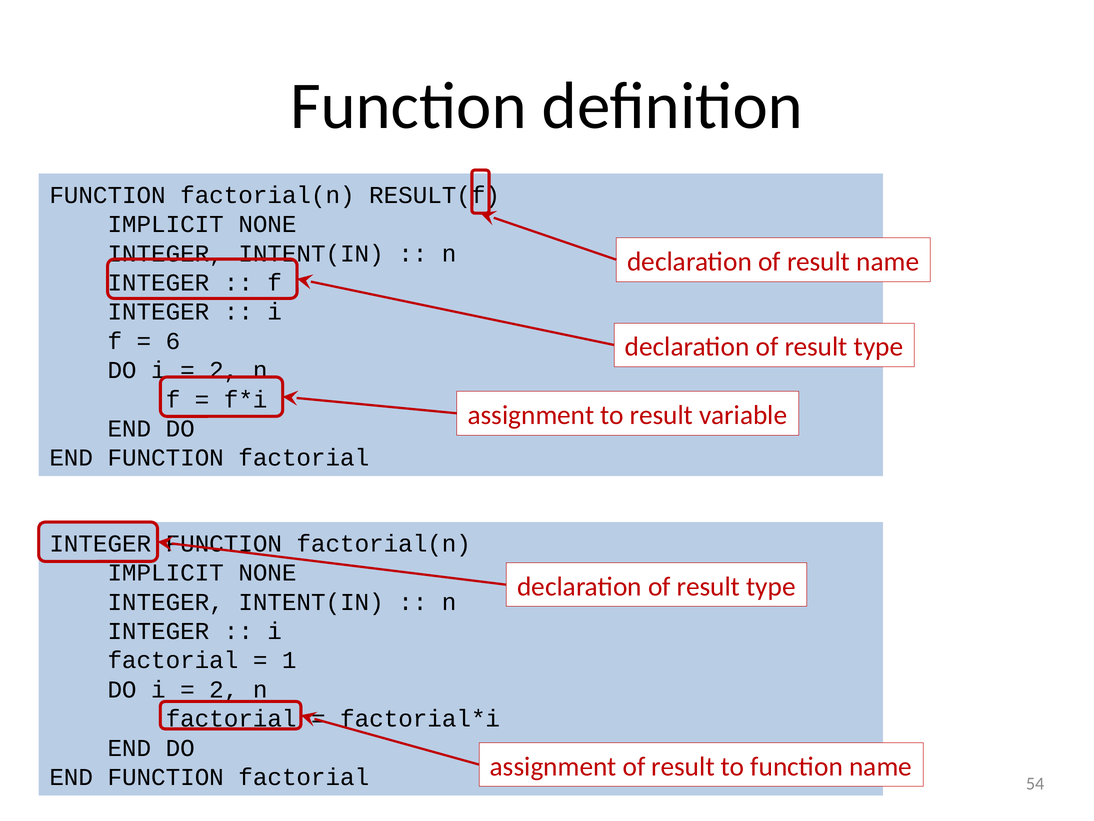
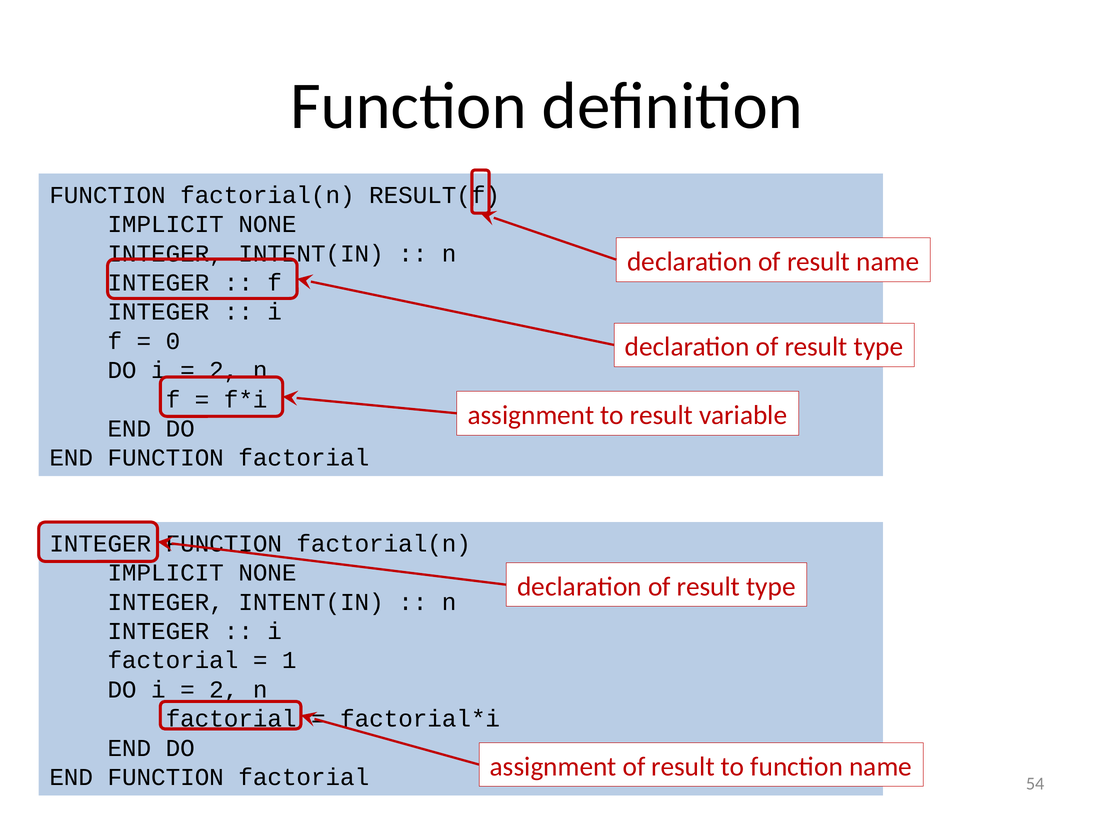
6: 6 -> 0 (173, 341)
